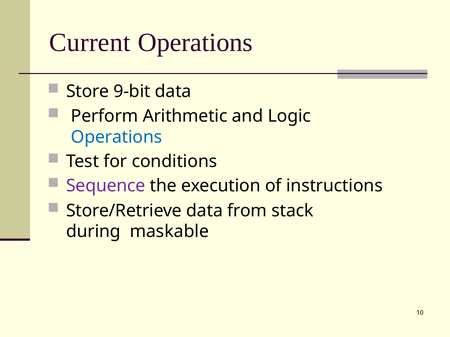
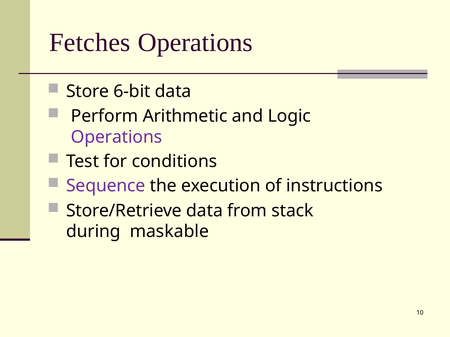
Current: Current -> Fetches (90, 43)
9-bit: 9-bit -> 6-bit (132, 92)
Operations colour: blue -> purple (117, 137)
